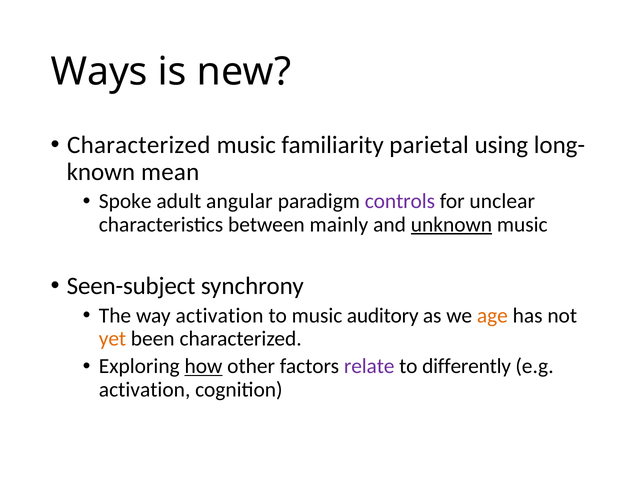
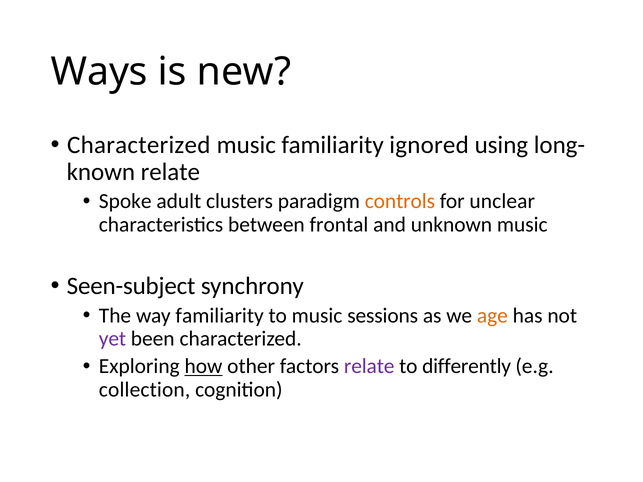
parietal: parietal -> ignored (429, 145)
known mean: mean -> relate (170, 172)
angular: angular -> clusters (240, 202)
controls colour: purple -> orange (400, 202)
mainly: mainly -> frontal (339, 225)
unknown underline: present -> none (451, 225)
way activation: activation -> familiarity (220, 316)
auditory: auditory -> sessions (383, 316)
yet colour: orange -> purple (112, 339)
activation: activation -> collection (145, 390)
